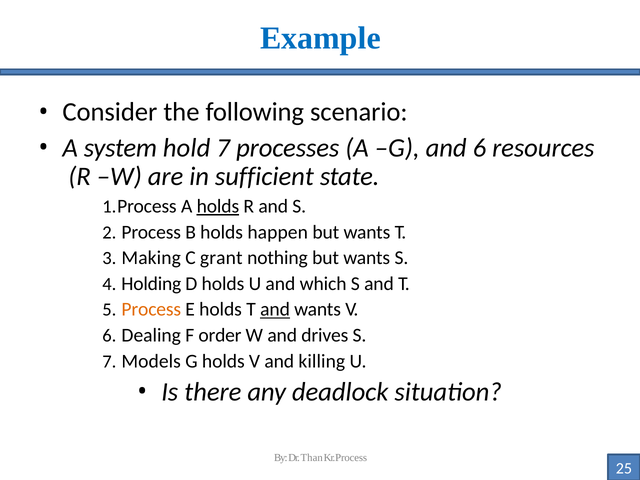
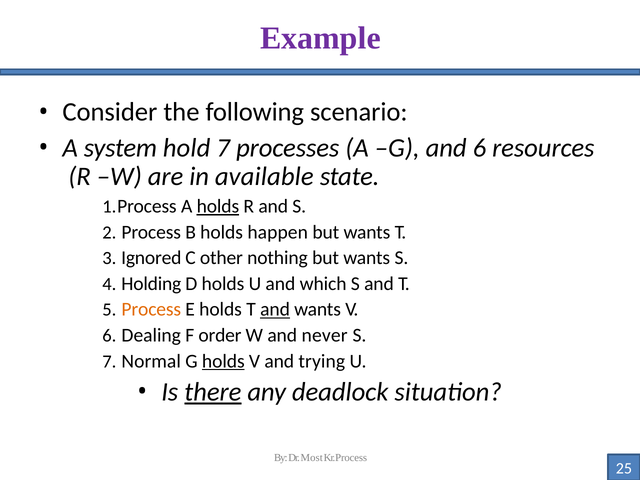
Example colour: blue -> purple (320, 38)
sufficient: sufficient -> available (264, 177)
Making: Making -> Ignored (151, 258)
grant: grant -> other (221, 258)
drives: drives -> never (325, 335)
Models: Models -> Normal (151, 361)
holds underline: none -> present (223, 361)
killing: killing -> trying (322, 361)
there underline: none -> present (213, 392)
Than: Than -> Most (312, 458)
